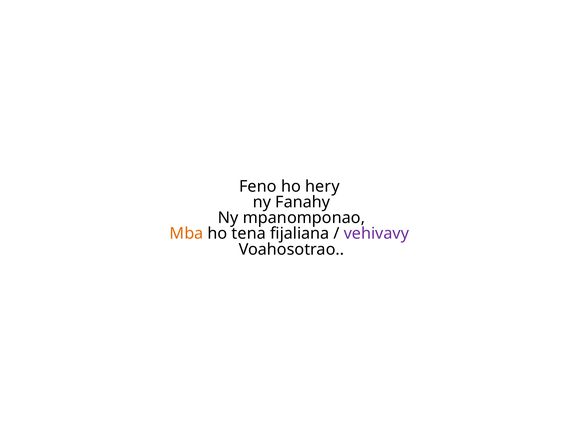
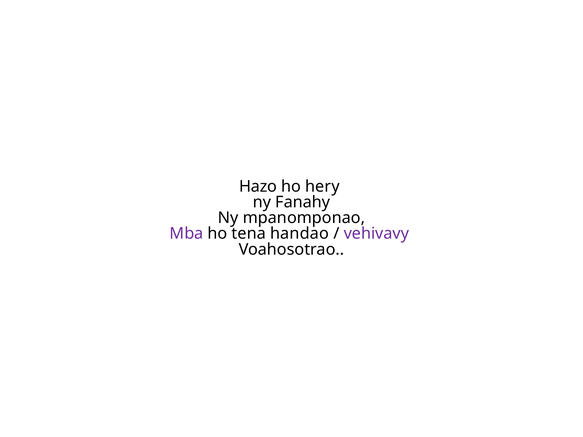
Feno: Feno -> Hazo (258, 187)
Mba colour: orange -> purple (187, 234)
fijaliana: fijaliana -> handao (300, 234)
